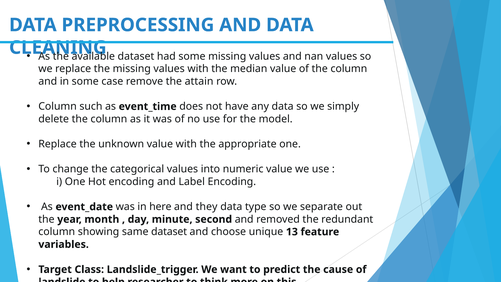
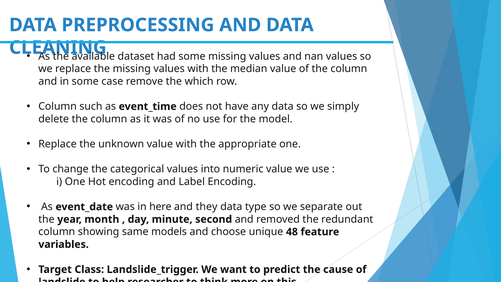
attain: attain -> which (199, 81)
same dataset: dataset -> models (169, 232)
13: 13 -> 48 (292, 232)
